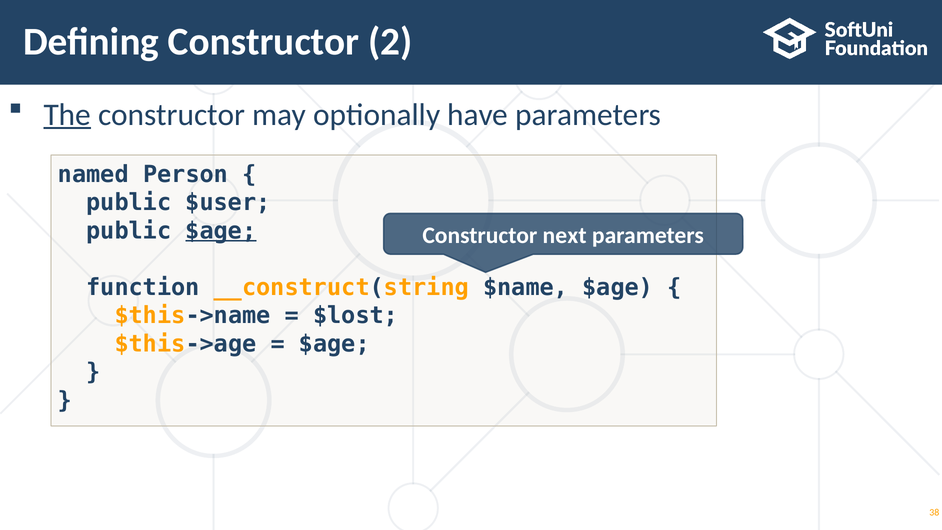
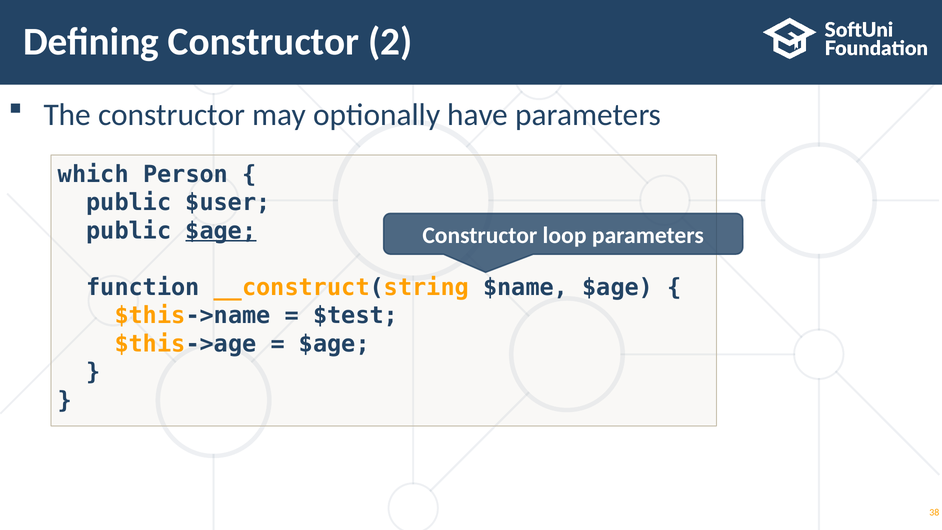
The underline: present -> none (67, 115)
named: named -> which (93, 174)
next: next -> loop (565, 235)
$lost: $lost -> $test (356, 316)
